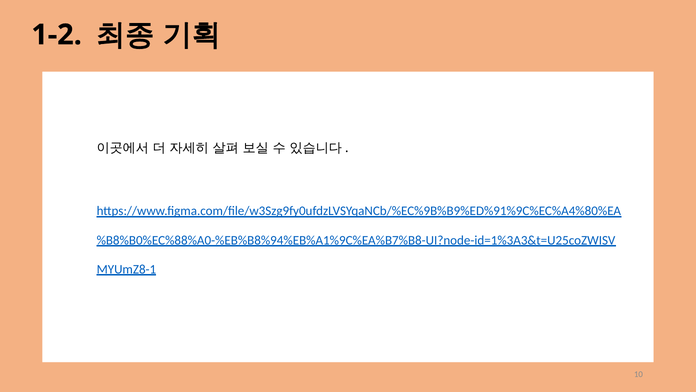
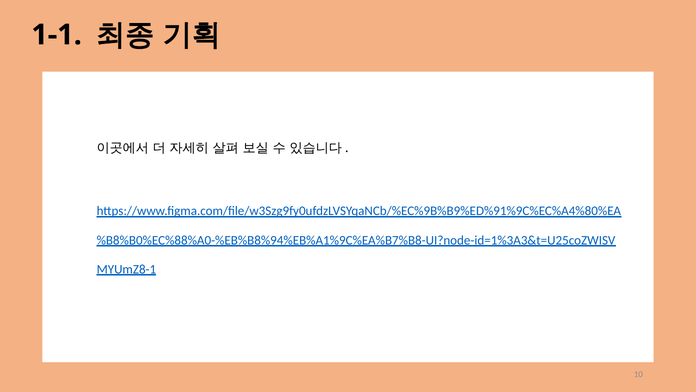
1-2: 1-2 -> 1-1 (57, 35)
